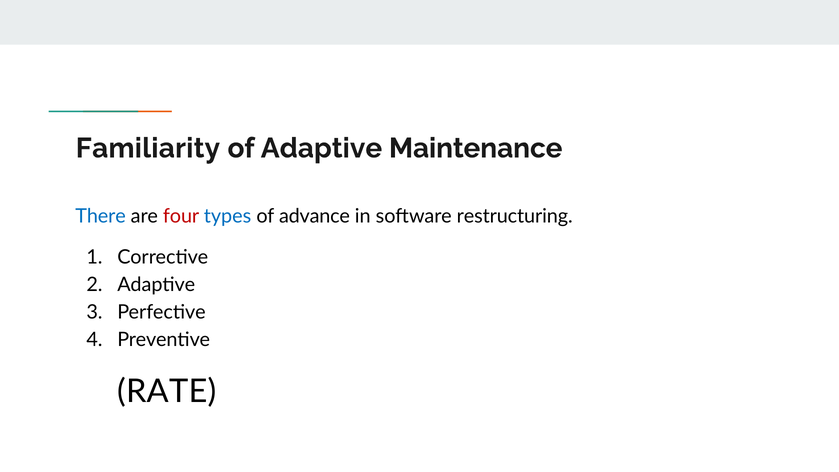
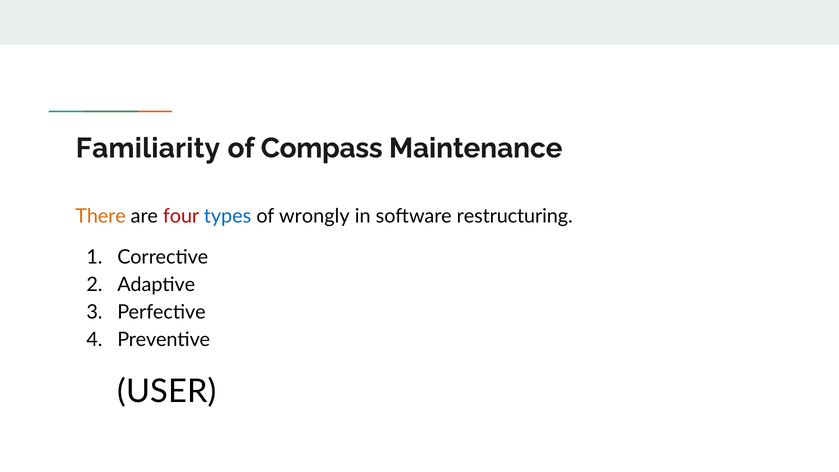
of Adaptive: Adaptive -> Compass (322, 148)
There colour: blue -> orange (101, 216)
advance: advance -> wrongly (314, 216)
RATE: RATE -> USER (167, 392)
